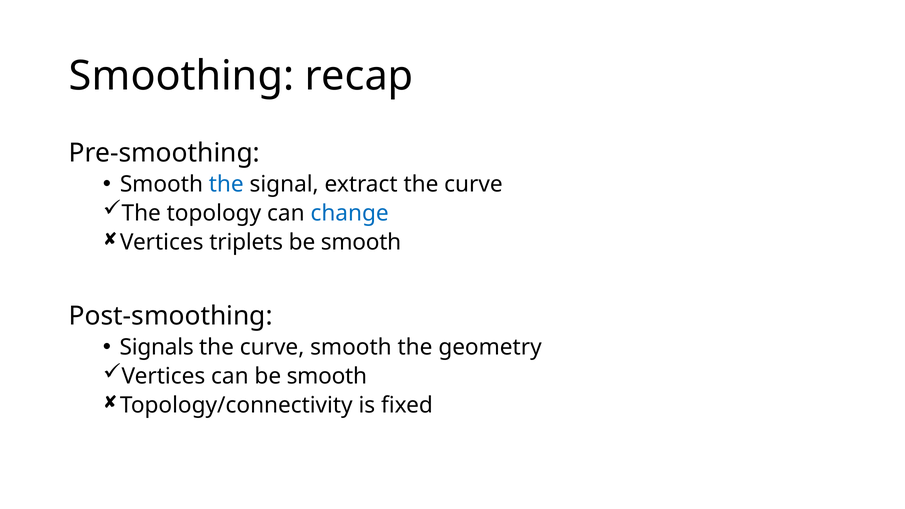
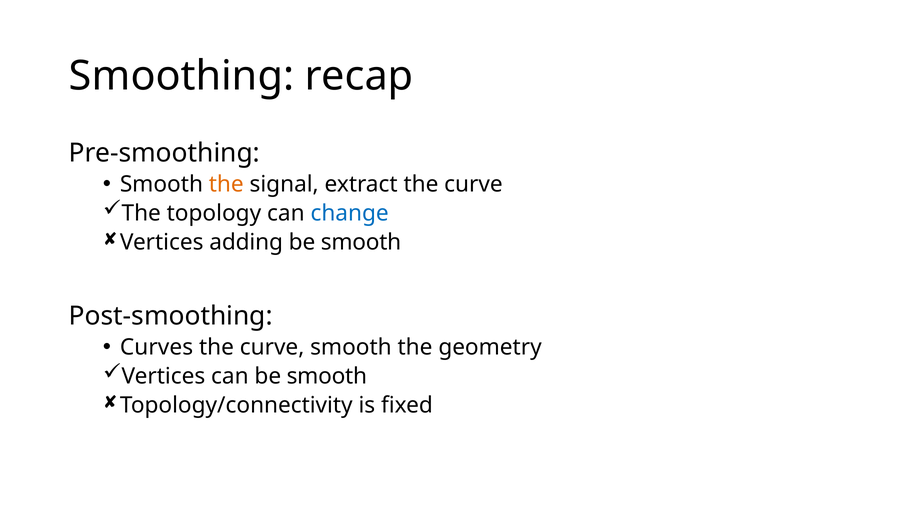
the colour: blue -> orange (226, 184)
triplets: triplets -> adding (246, 242)
Signals: Signals -> Curves (157, 347)
